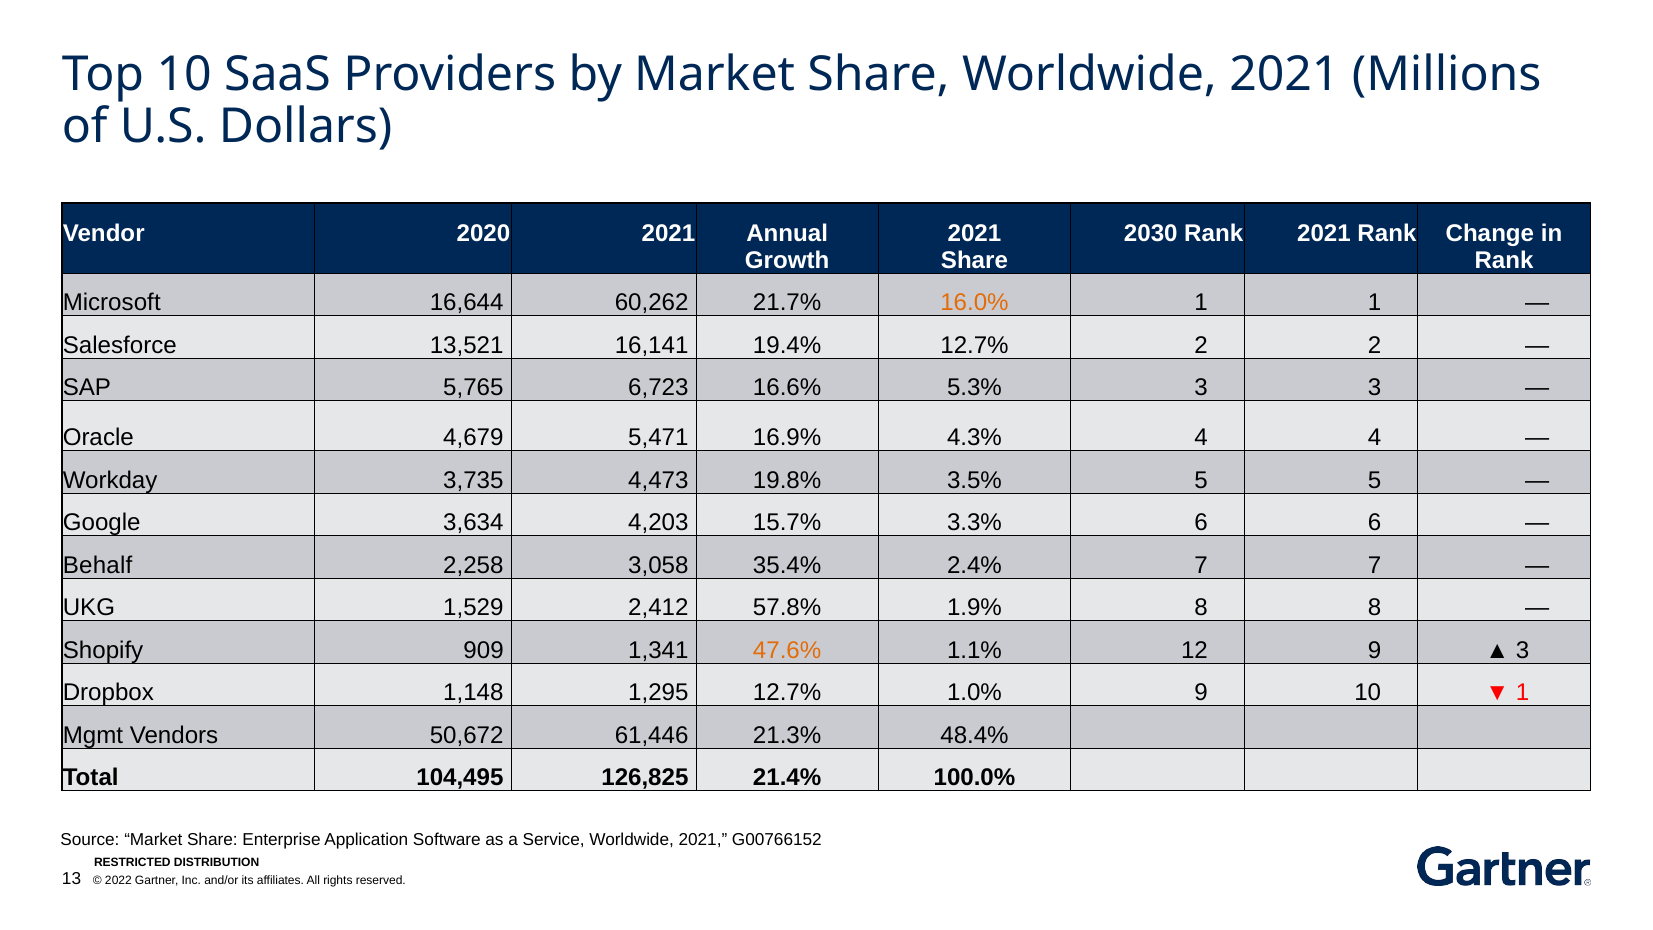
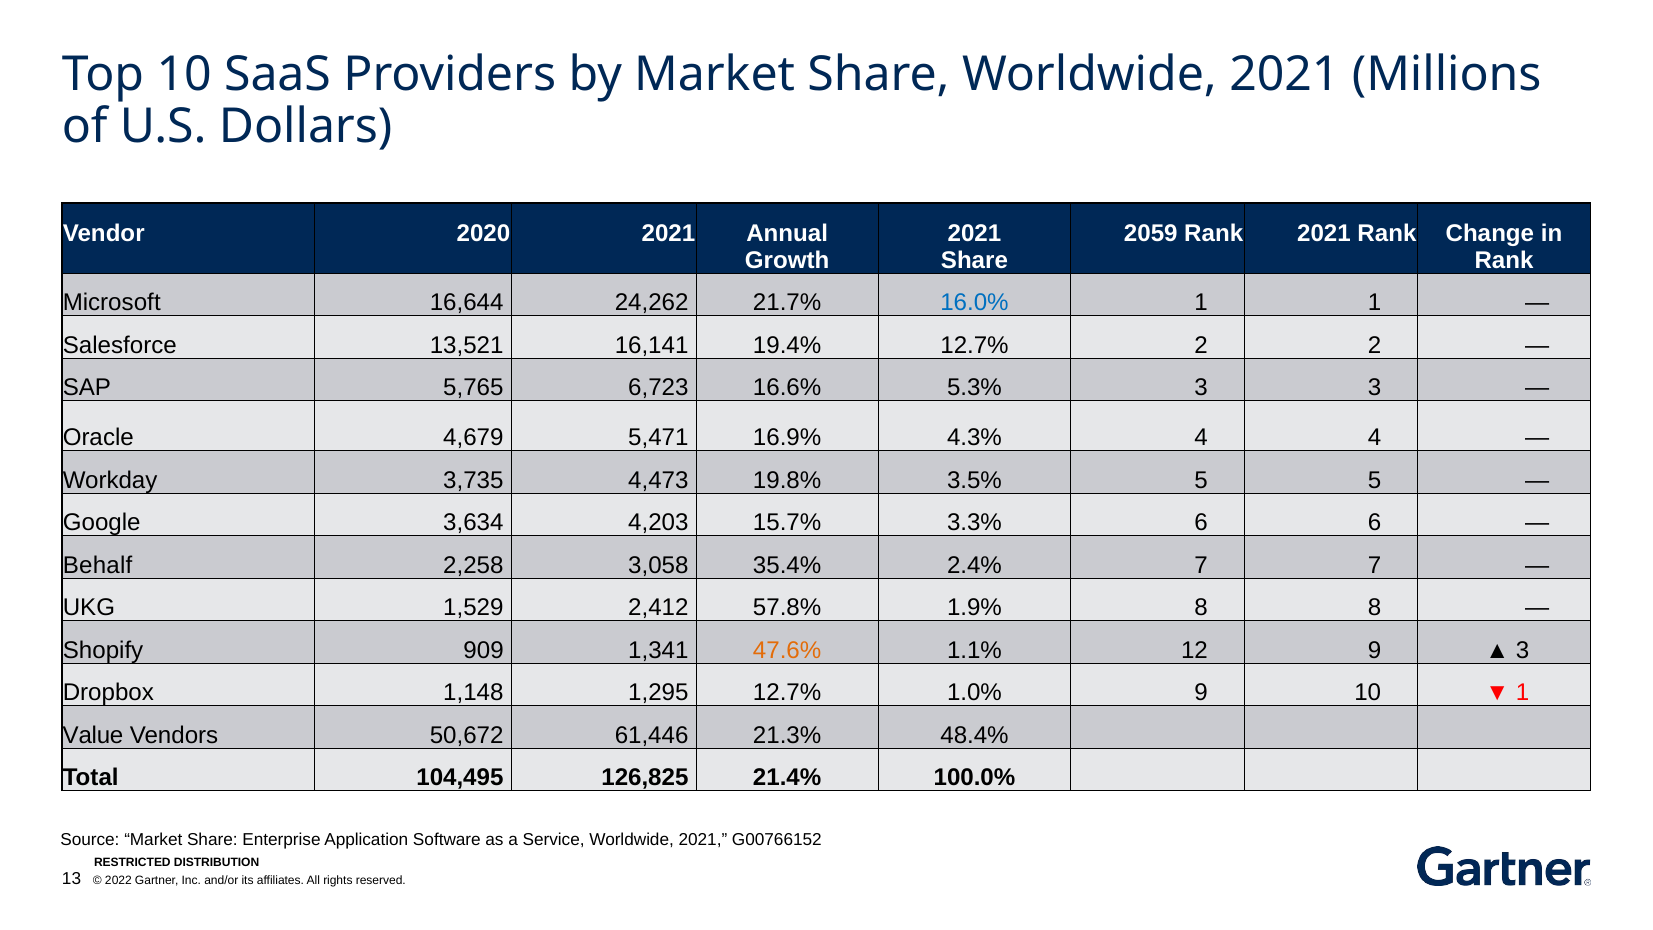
2030: 2030 -> 2059 (1151, 233)
60,262: 60,262 -> 24,262 (652, 303)
16.0% colour: orange -> blue (974, 303)
Mgmt: Mgmt -> Value (93, 735)
